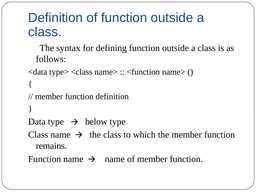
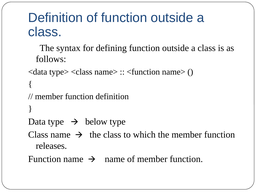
remains: remains -> releases (51, 146)
